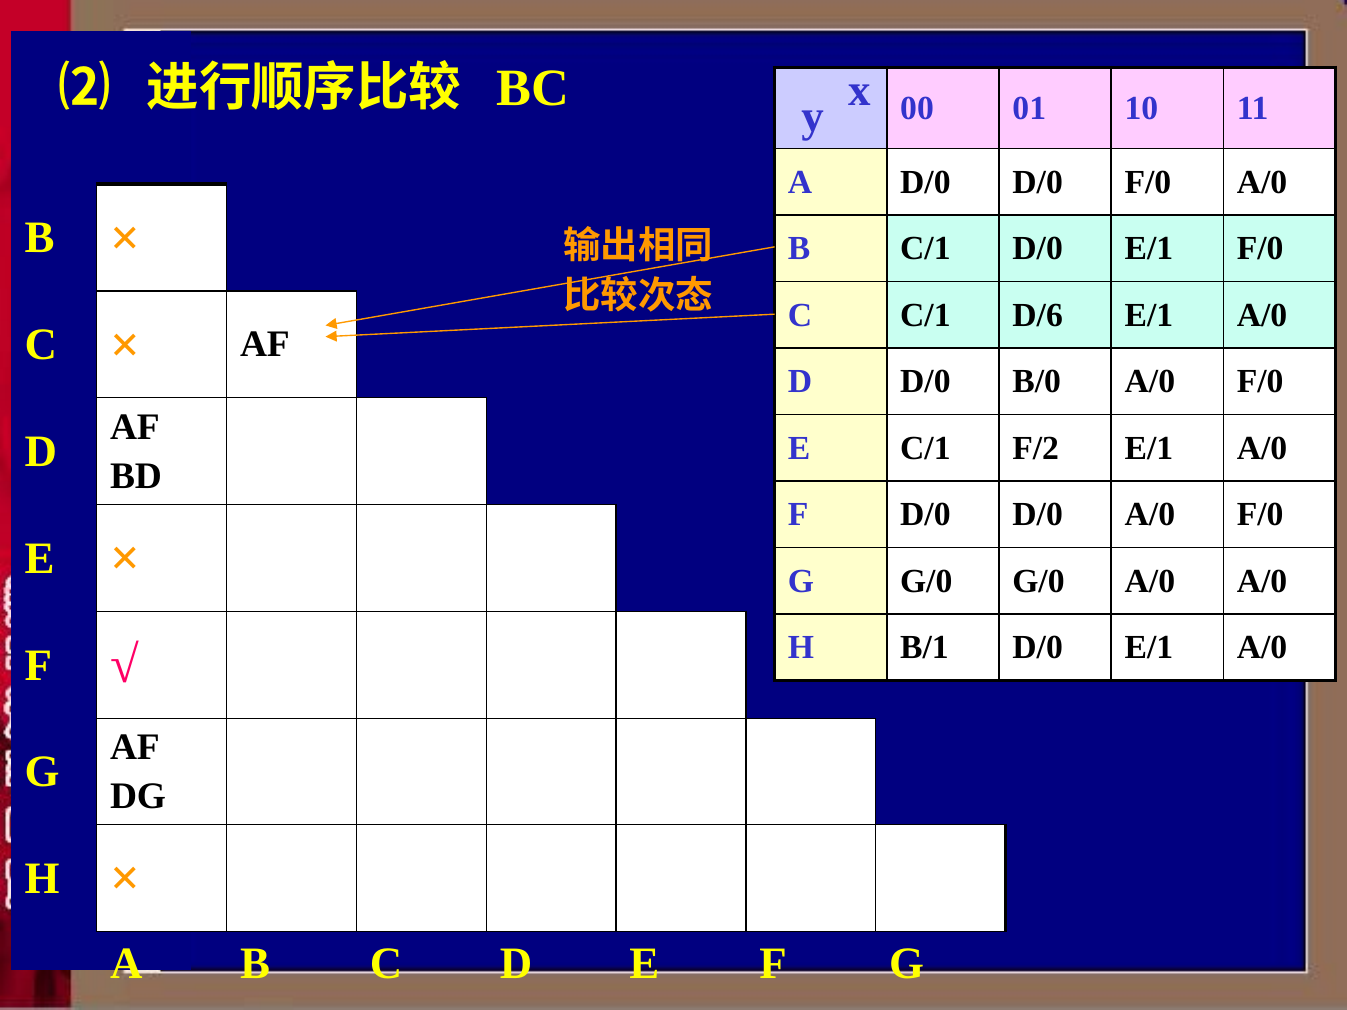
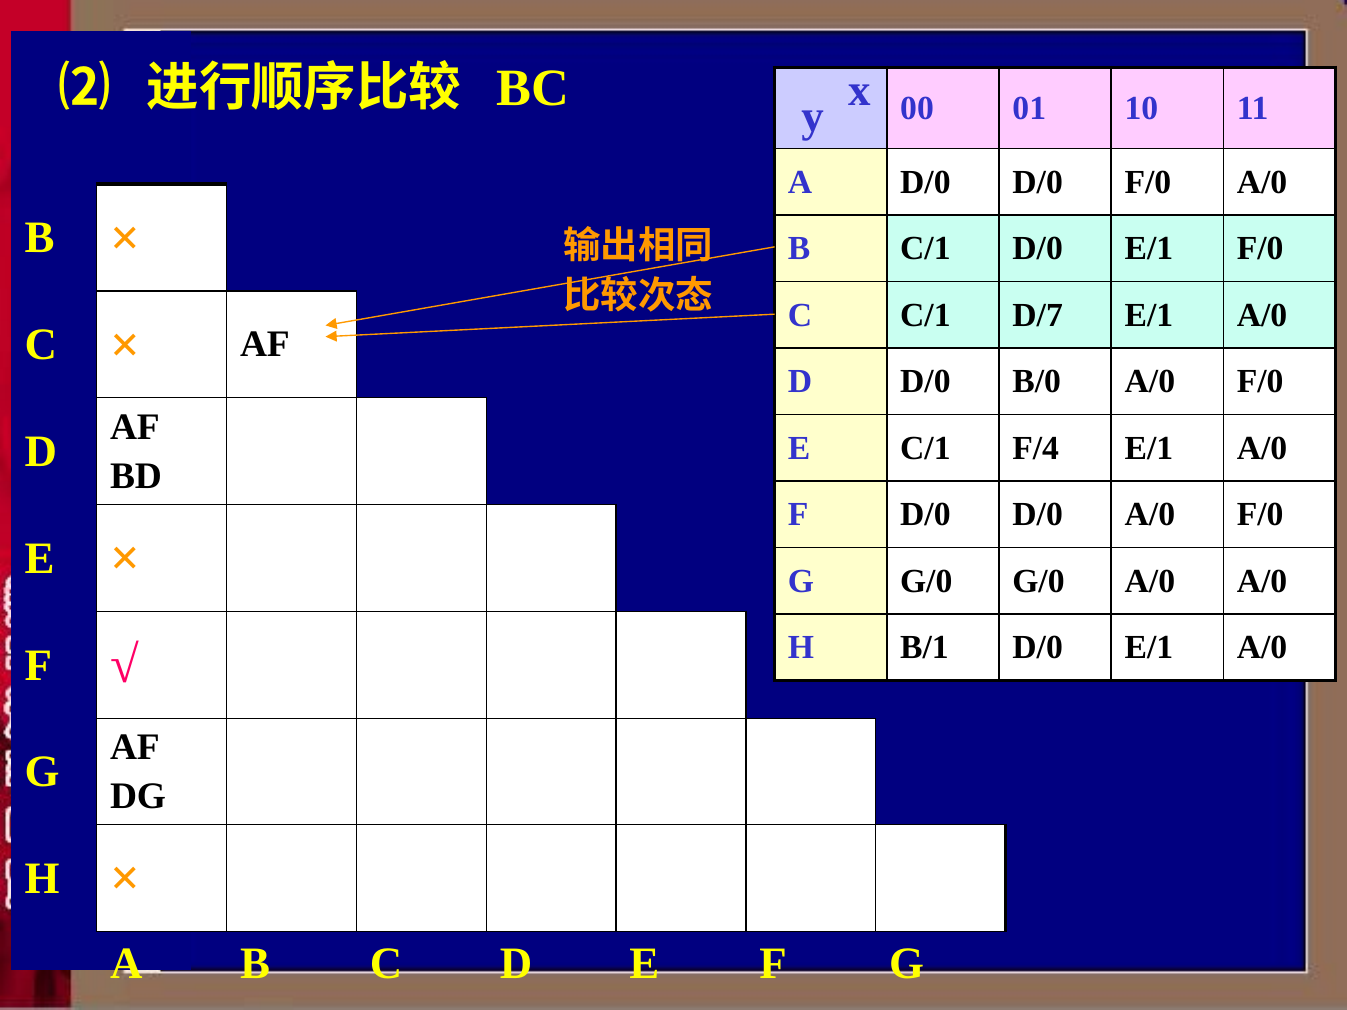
D/6: D/6 -> D/7 (1038, 315)
F/2: F/2 -> F/4 (1036, 448)
